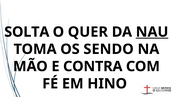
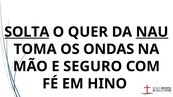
SOLTA underline: none -> present (27, 32)
SENDO: SENDO -> ONDAS (109, 49)
CONTRA: CONTRA -> SEGURO (93, 67)
